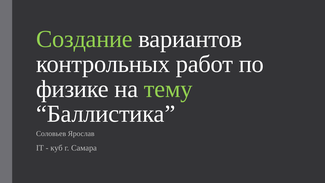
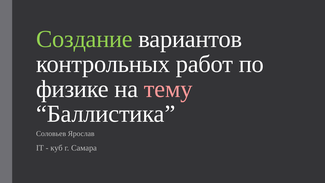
тему colour: light green -> pink (168, 89)
